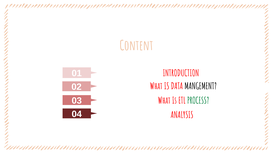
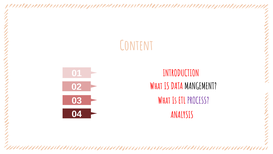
PROCESS colour: green -> purple (198, 100)
